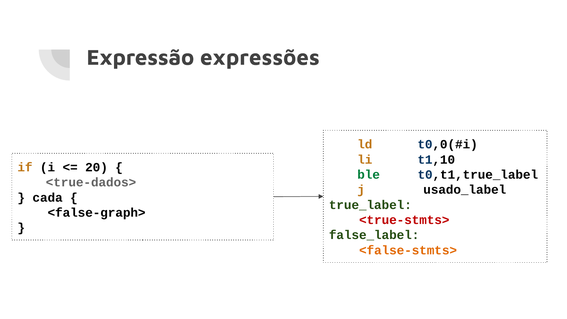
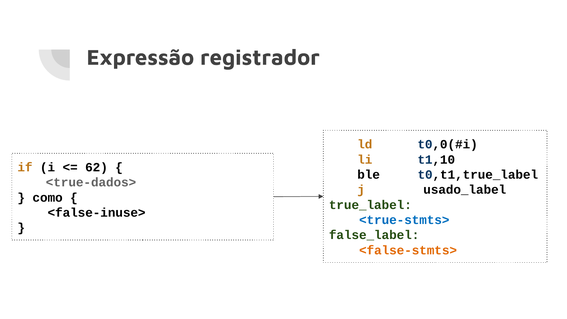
expressões: expressões -> registrador (260, 58)
20: 20 -> 62 (97, 167)
ble colour: green -> black (369, 175)
cada: cada -> como (48, 198)
<false-graph>: <false-graph> -> <false-inuse> (97, 213)
<true-stmts> colour: red -> blue (404, 220)
